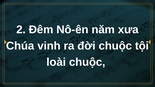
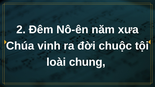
loài chuộc: chuộc -> chung (87, 62)
